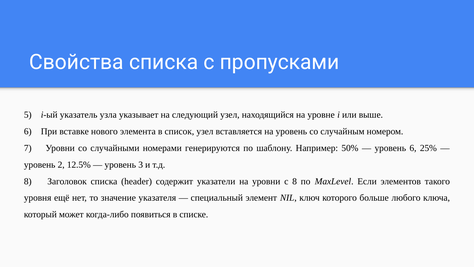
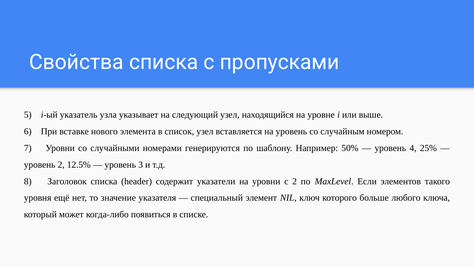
уровень 6: 6 -> 4 (413, 148)
с 8: 8 -> 2 (295, 181)
